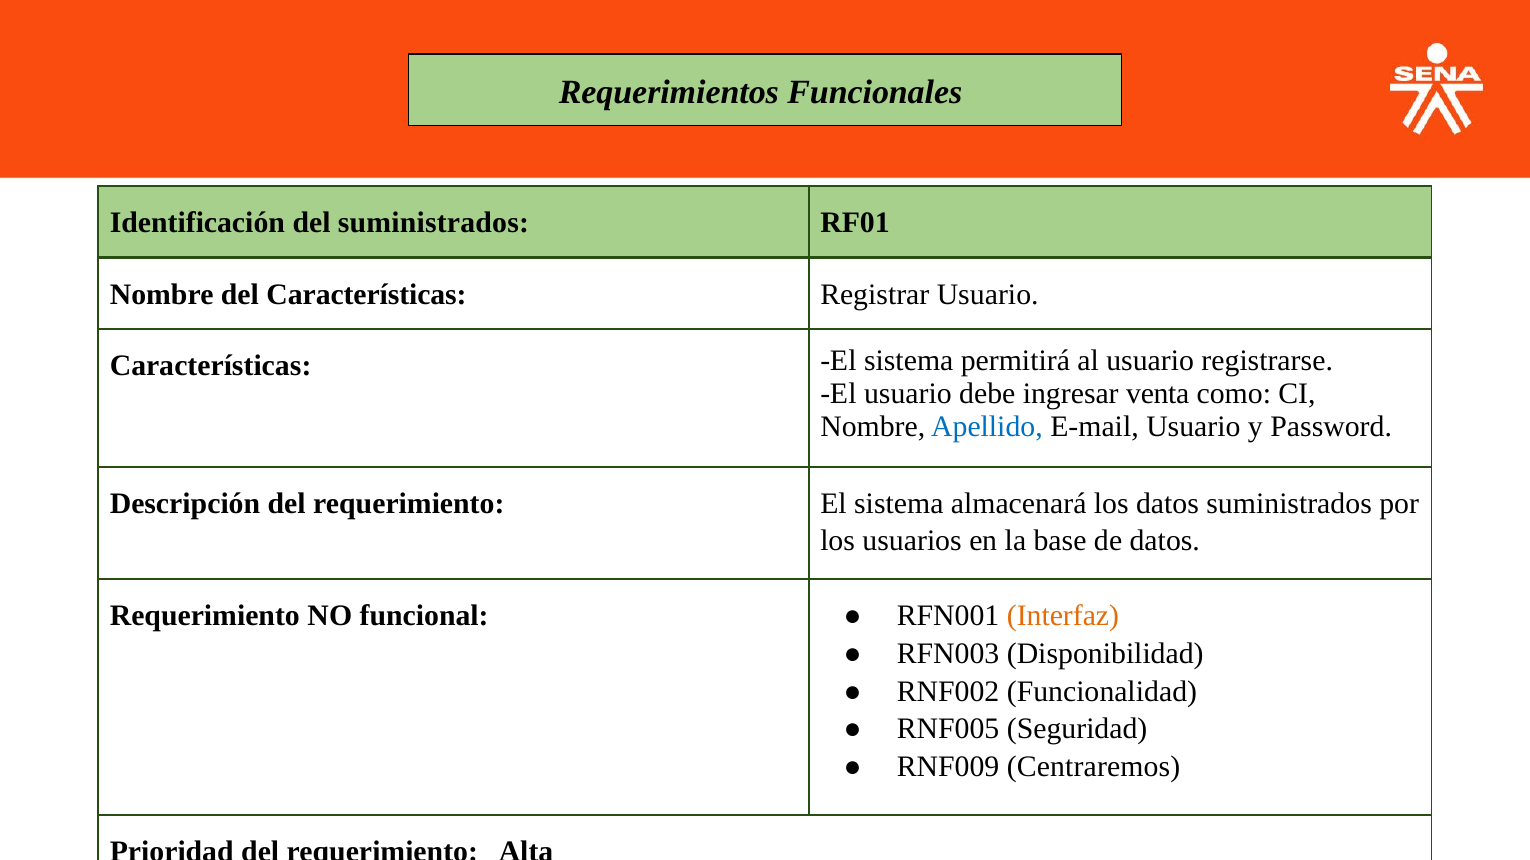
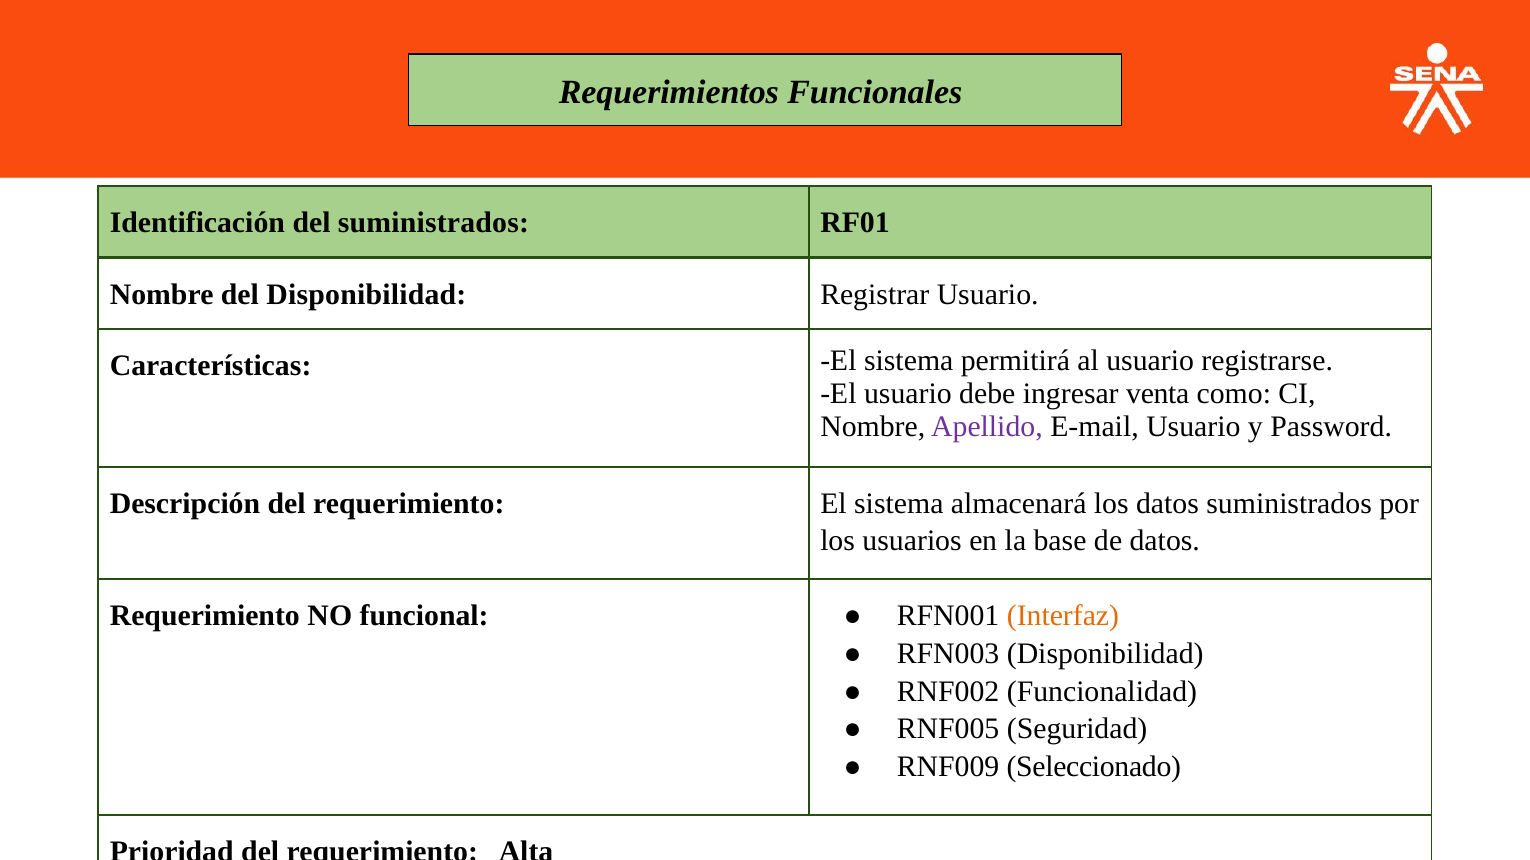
del Características: Características -> Disponibilidad (366, 295)
Apellido colour: blue -> purple (987, 427)
Centraremos: Centraremos -> Seleccionado (1094, 767)
